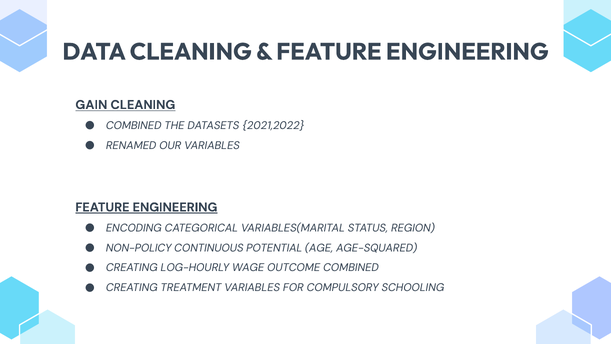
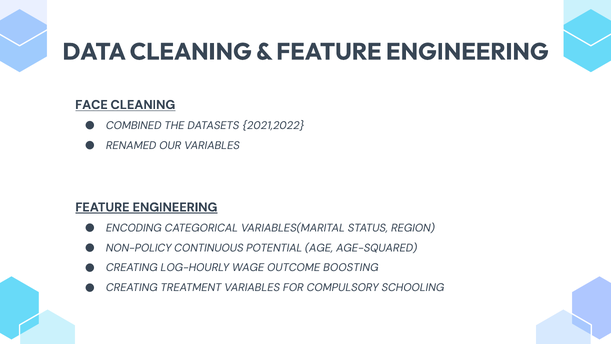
GAIN: GAIN -> FACE (91, 105)
OUTCOME COMBINED: COMBINED -> BOOSTING (351, 268)
